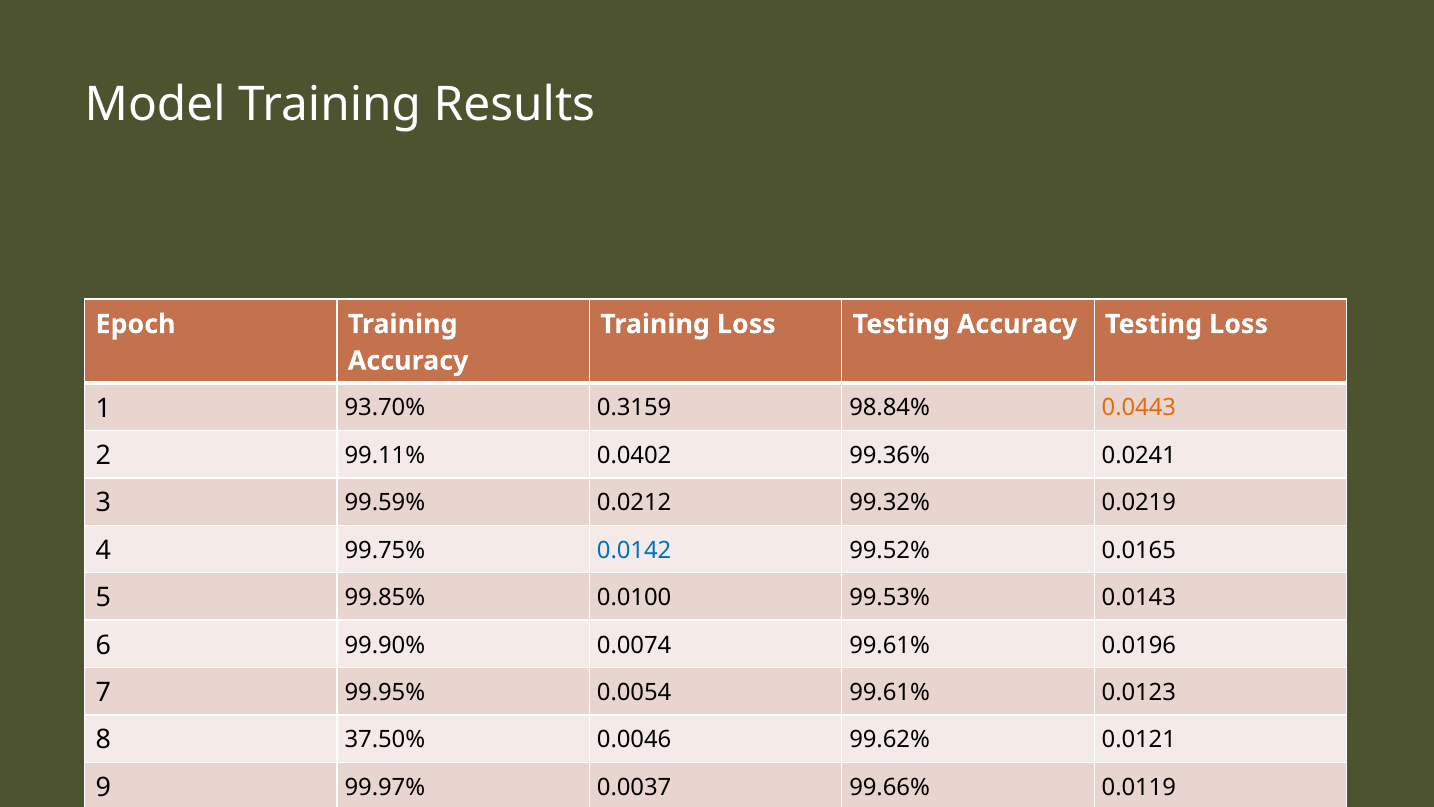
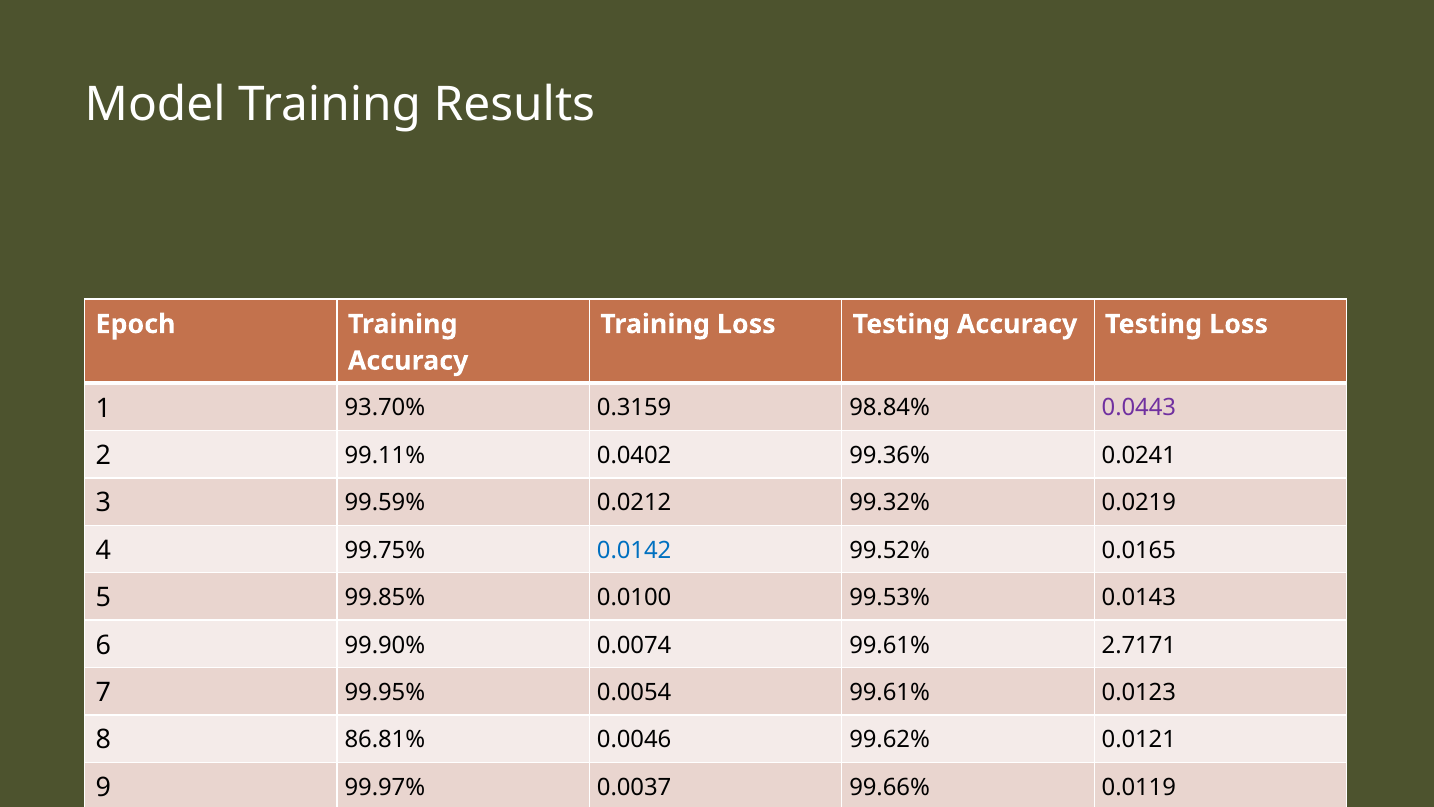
0.0443 colour: orange -> purple (1139, 408)
0.0196: 0.0196 -> 2.7171 (1139, 645)
37.50%: 37.50% -> 86.81% (385, 740)
